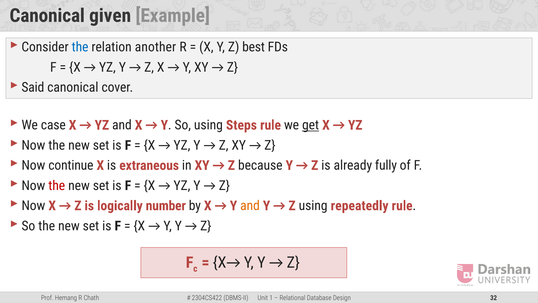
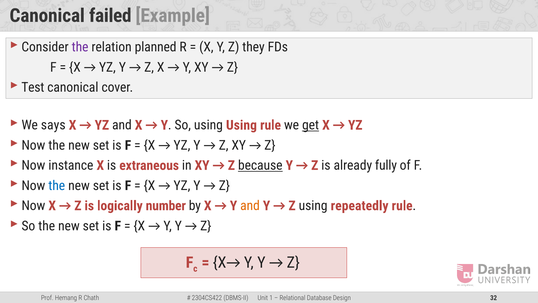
given: given -> failed (110, 16)
the colour: blue -> purple (80, 47)
another: another -> planned (156, 47)
best: best -> they (253, 47)
Said: Said -> Test (33, 87)
case: case -> says (53, 125)
using Steps: Steps -> Using (241, 125)
continue: continue -> instance (71, 165)
because underline: none -> present (260, 165)
the colour: red -> blue (57, 185)
